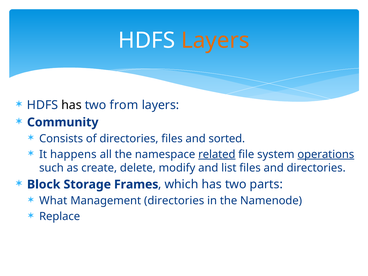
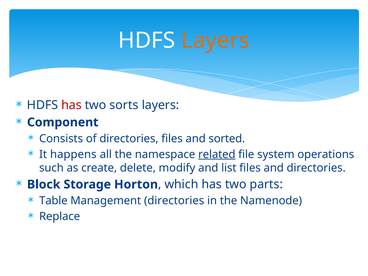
has colour: black -> red (71, 105)
from: from -> sorts (124, 105)
Community: Community -> Component (63, 122)
operations underline: present -> none (326, 154)
Frames: Frames -> Horton (136, 184)
What: What -> Table (53, 201)
